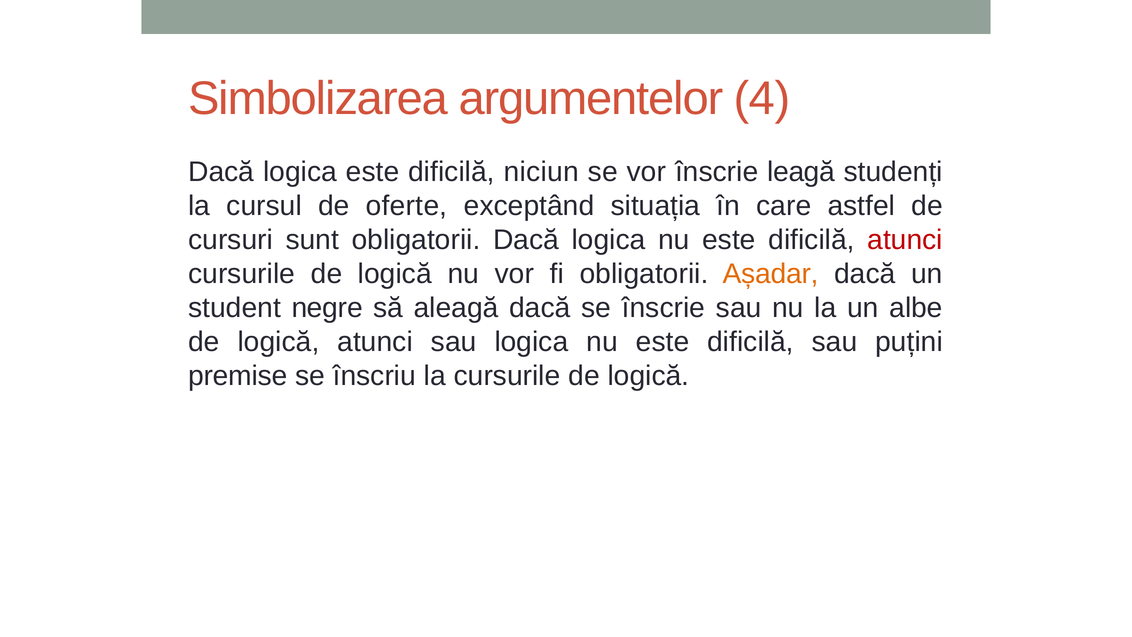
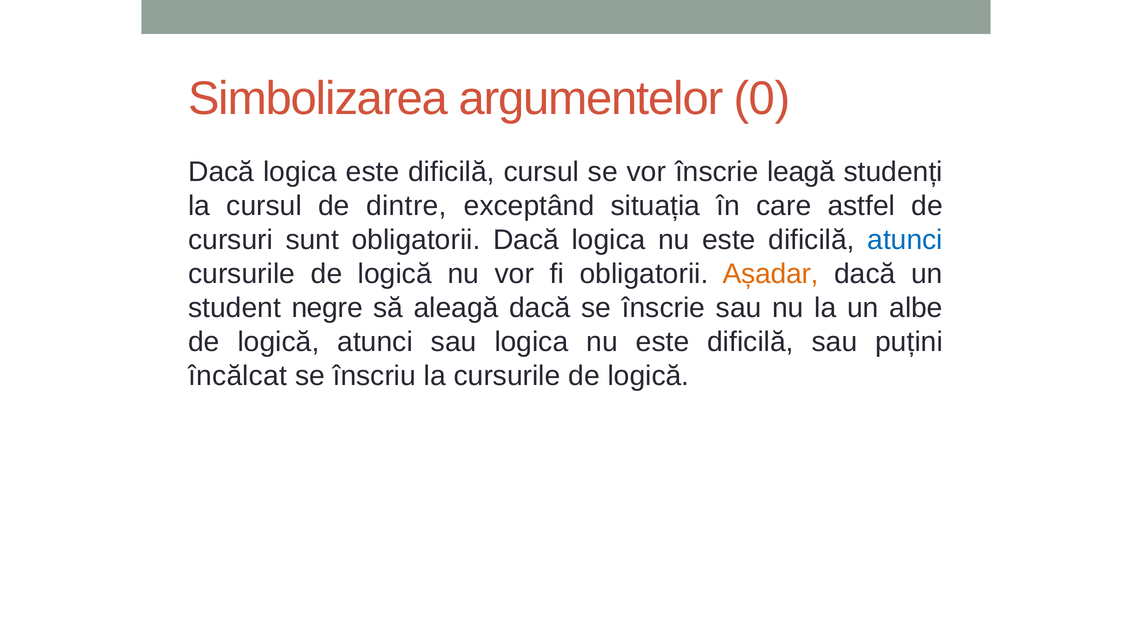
4: 4 -> 0 (762, 99)
dificilă niciun: niciun -> cursul (541, 172)
oferte: oferte -> dintre (407, 206)
atunci colour: red -> blue (905, 240)
premise: premise -> încălcat (238, 376)
